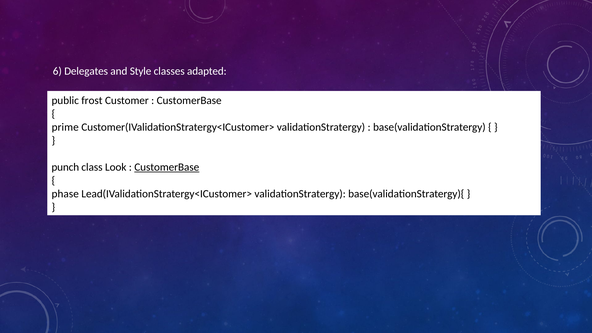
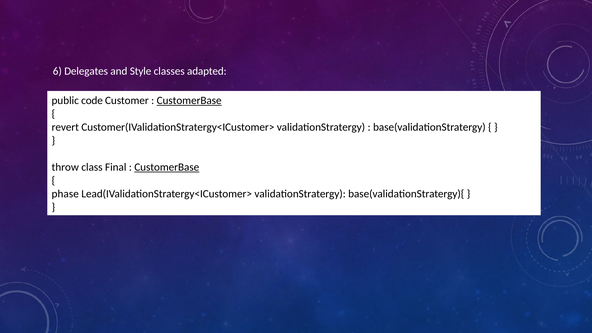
frost: frost -> code (92, 101)
CustomerBase underline: none -> present (189, 101)
prime: prime -> revert (65, 127)
punch: punch -> throw (65, 167)
Look: Look -> Final (116, 167)
